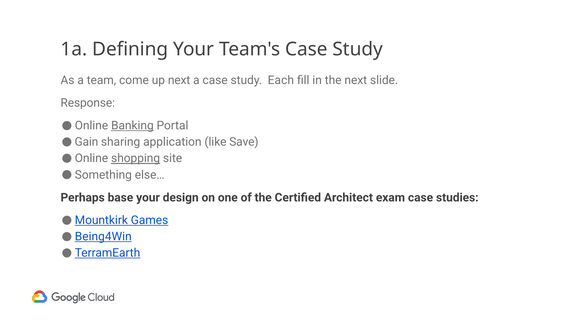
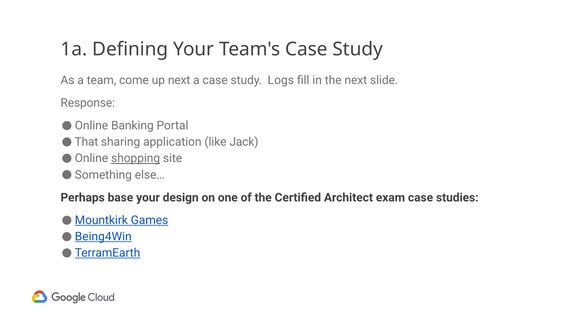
Each: Each -> Logs (281, 80)
Banking underline: present -> none (132, 126)
Gain: Gain -> That (86, 142)
Save: Save -> Jack (244, 142)
